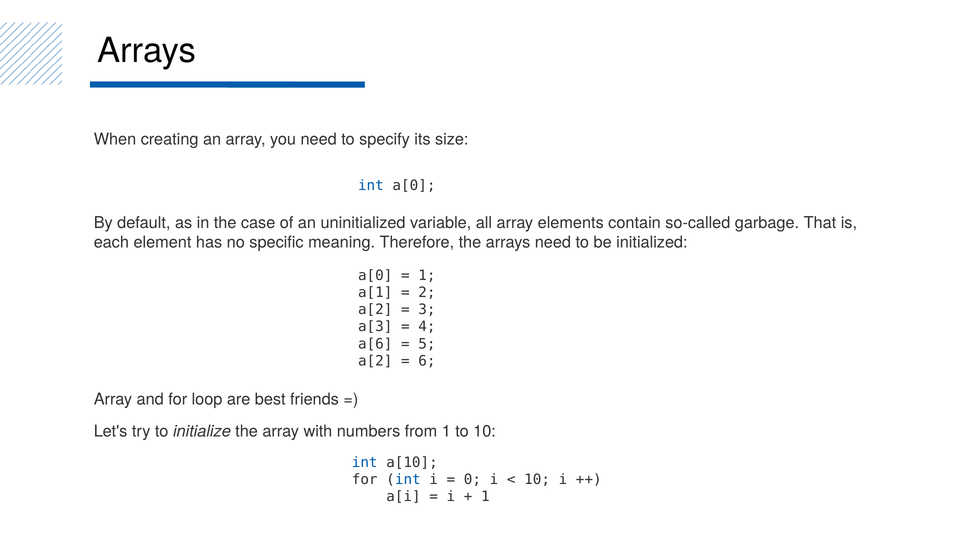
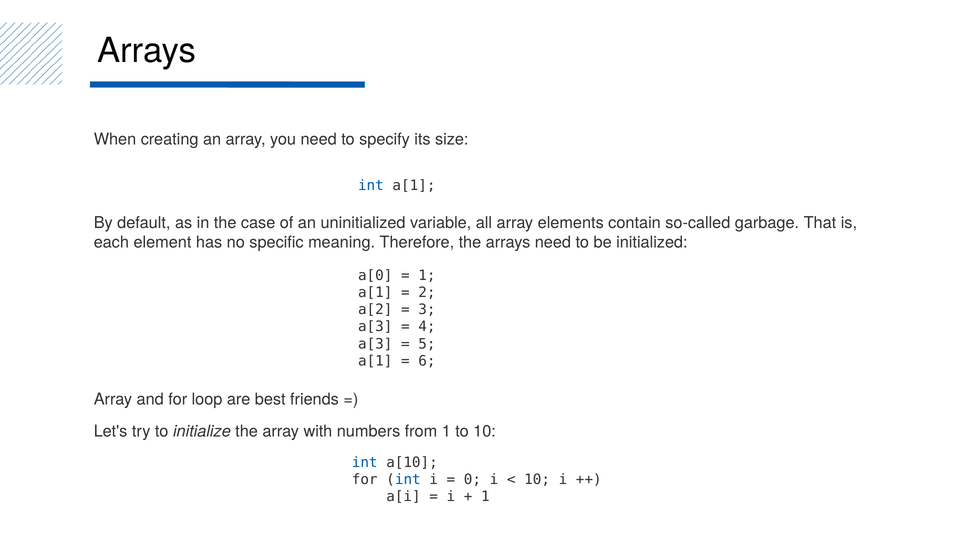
int a[0: a[0 -> a[1 (414, 186)
a[6: a[6 -> a[3 (375, 344)
a[2: a[2 -> a[1 (375, 361)
